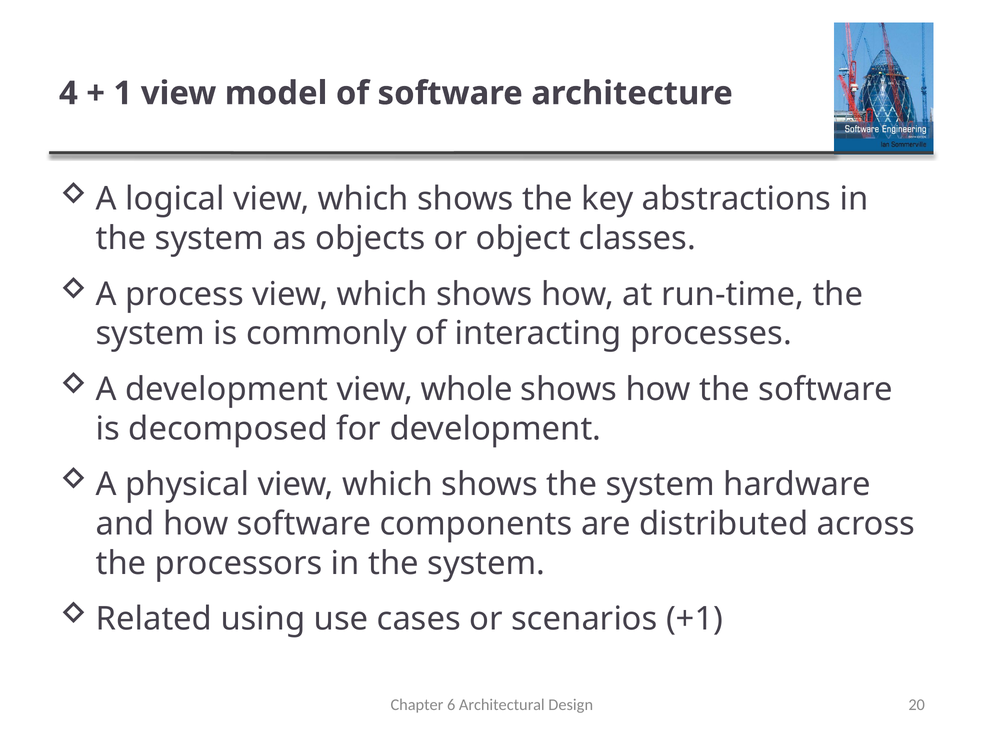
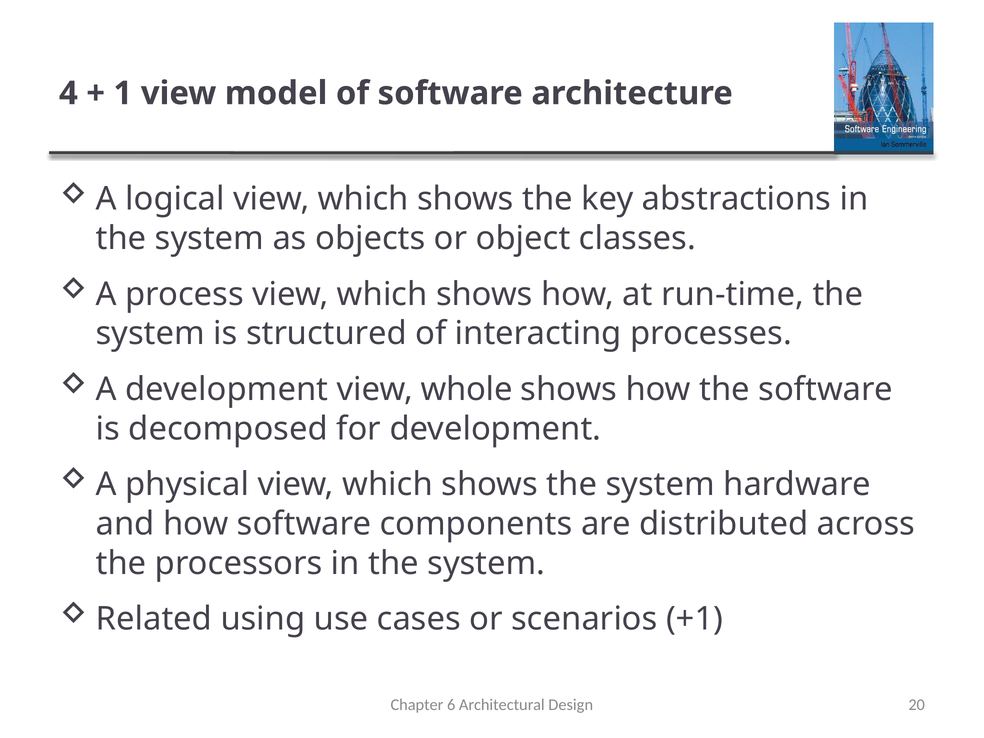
commonly: commonly -> structured (326, 334)
